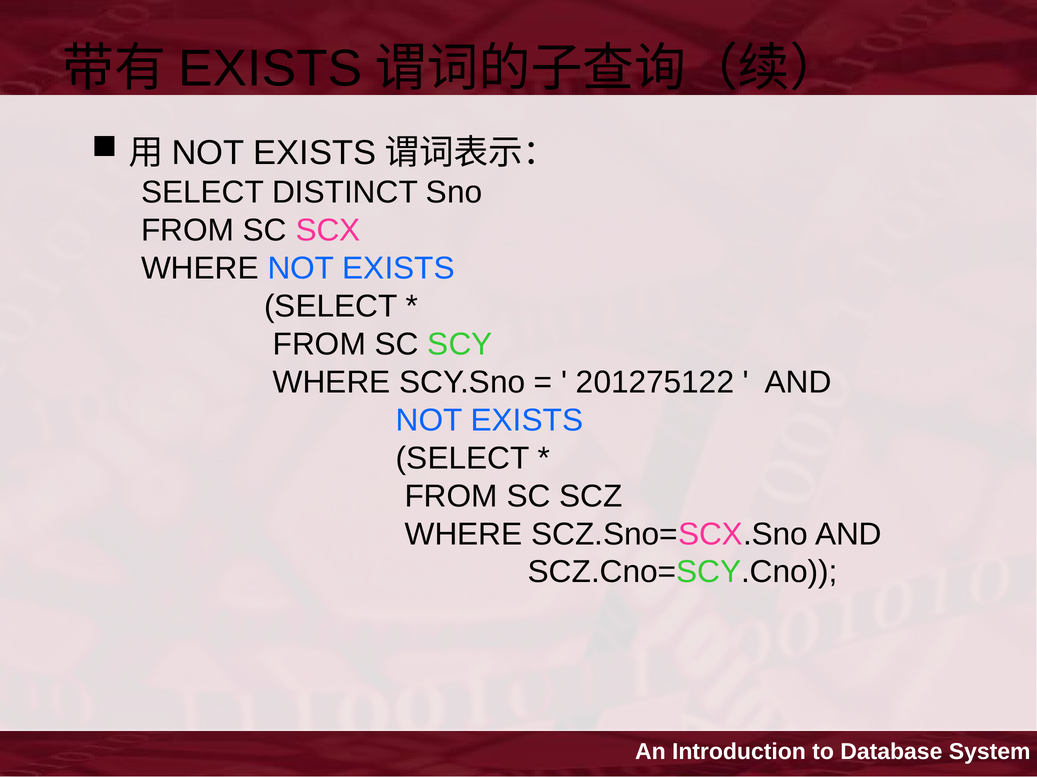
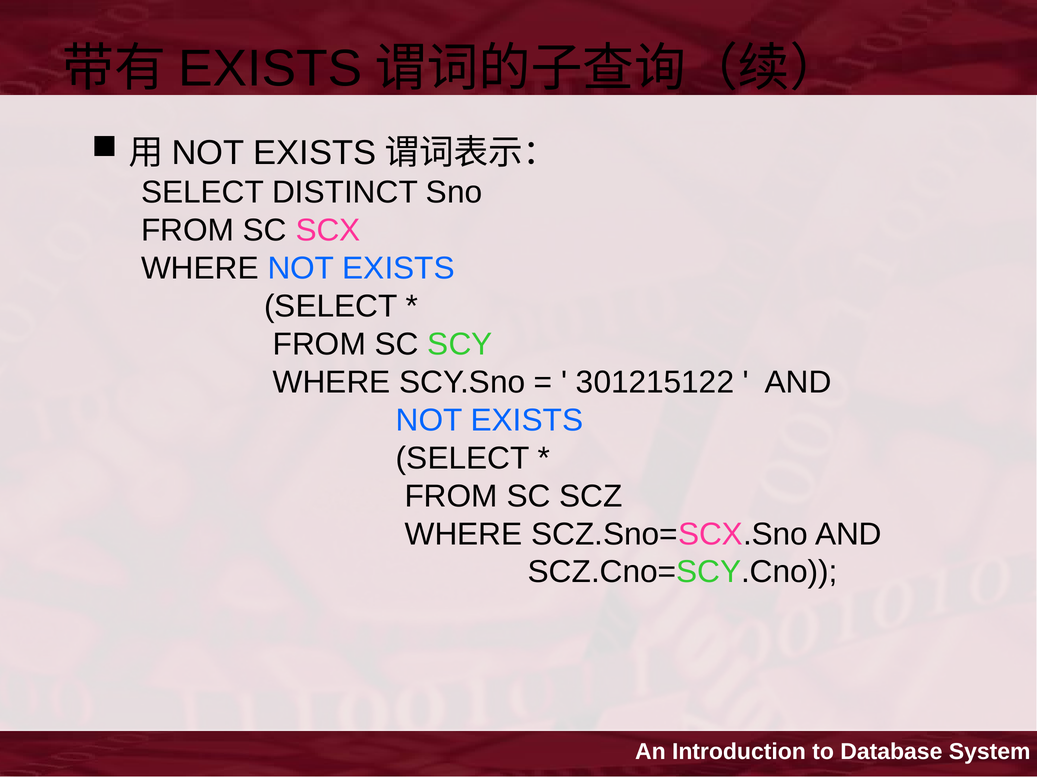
201275122: 201275122 -> 301215122 (655, 383)
